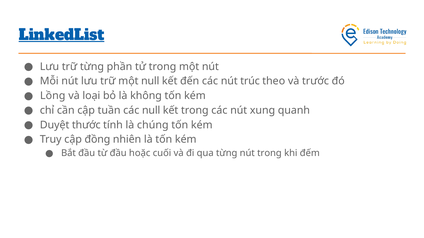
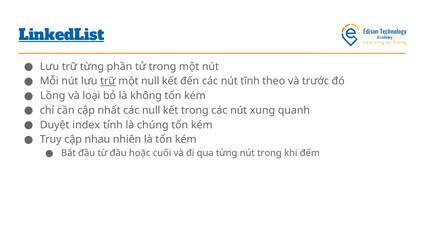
trữ underline: none -> present (108, 81)
trúc: trúc -> tĩnh (250, 81)
tuần: tuần -> nhất (109, 111)
thước: thước -> index (86, 125)
đồng: đồng -> nhau (97, 140)
